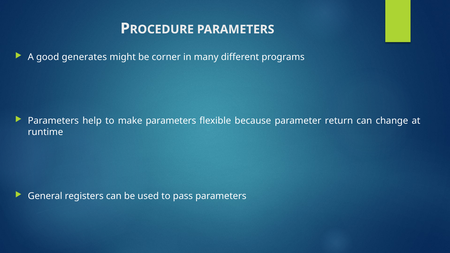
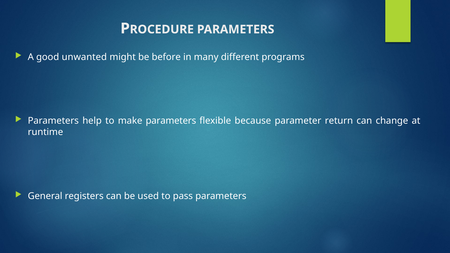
generates: generates -> unwanted (84, 57)
corner: corner -> before (166, 57)
